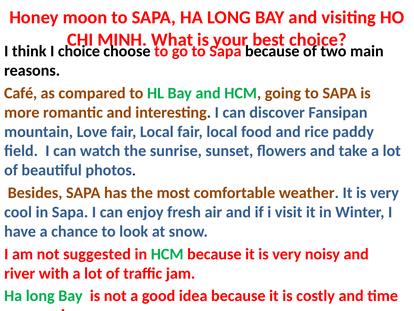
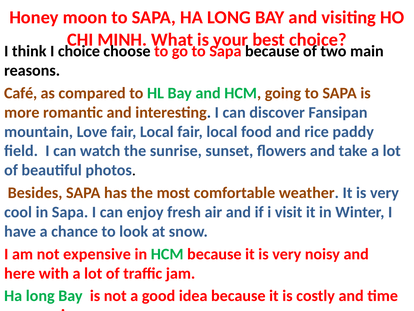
suggested: suggested -> expensive (97, 254)
river: river -> here (20, 273)
